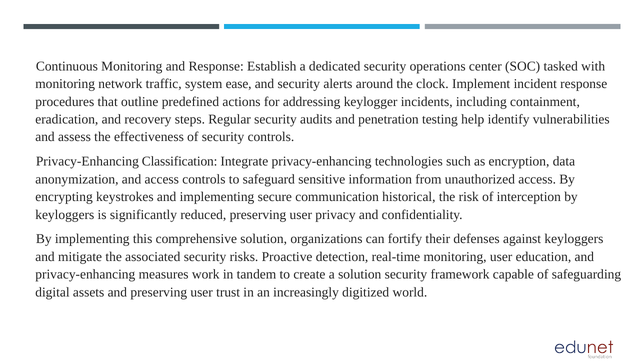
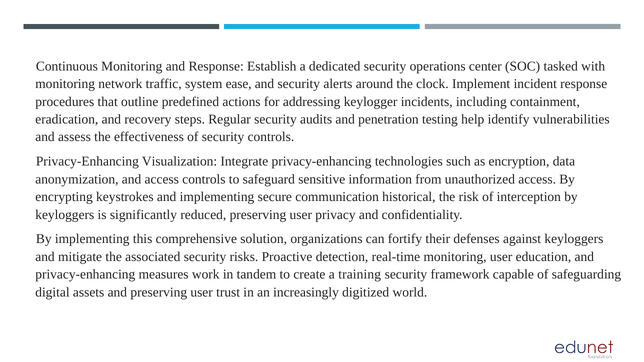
Classification: Classification -> Visualization (180, 162)
a solution: solution -> training (360, 275)
